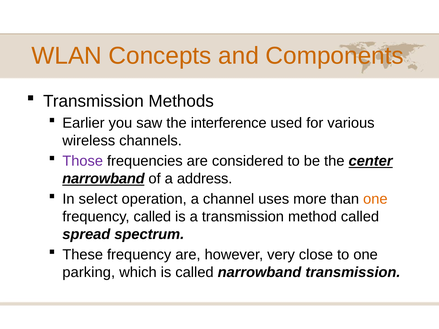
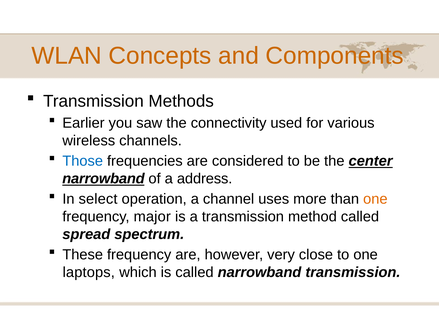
interference: interference -> connectivity (229, 123)
Those colour: purple -> blue (83, 161)
frequency called: called -> major (152, 217)
parking: parking -> laptops (89, 272)
